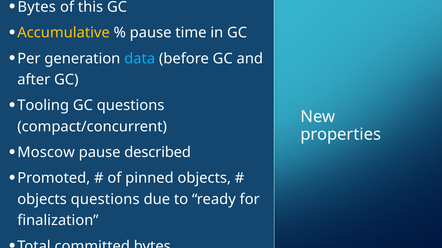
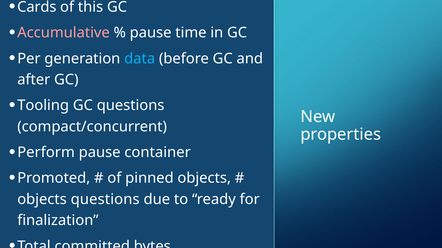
Bytes: Bytes -> Cards (37, 7)
Accumulative colour: yellow -> pink (64, 33)
Moscow: Moscow -> Perform (46, 153)
described: described -> container (158, 153)
